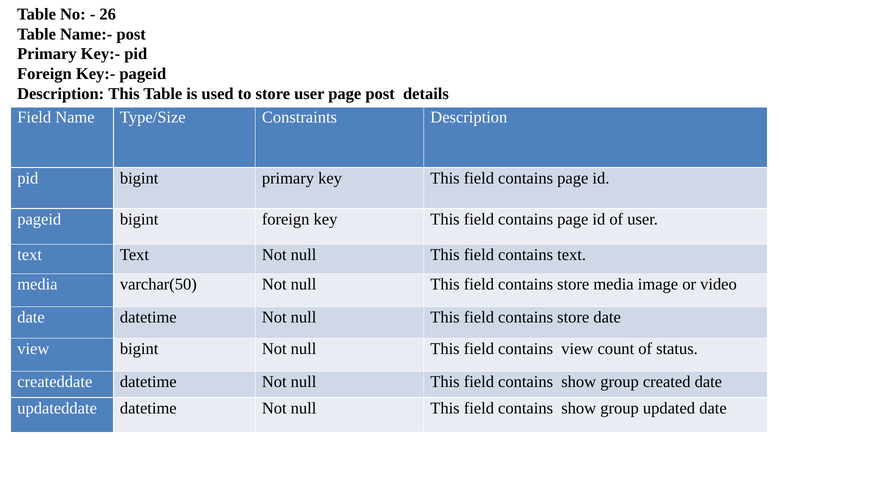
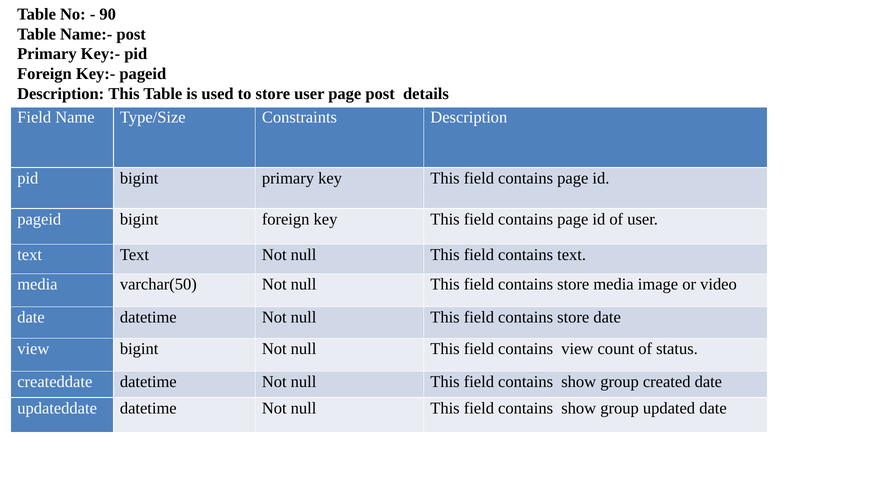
26: 26 -> 90 (108, 14)
